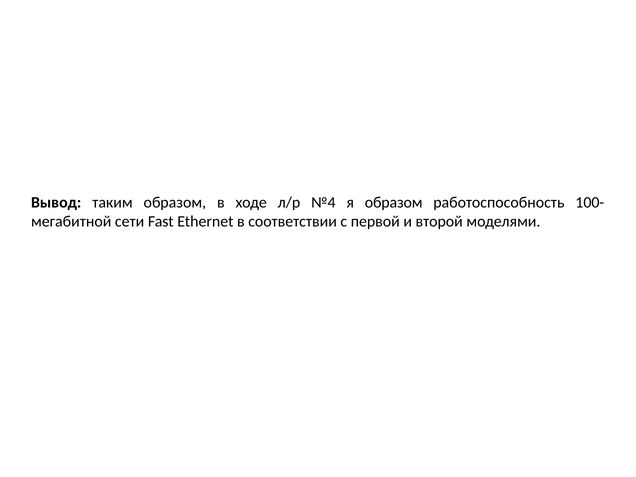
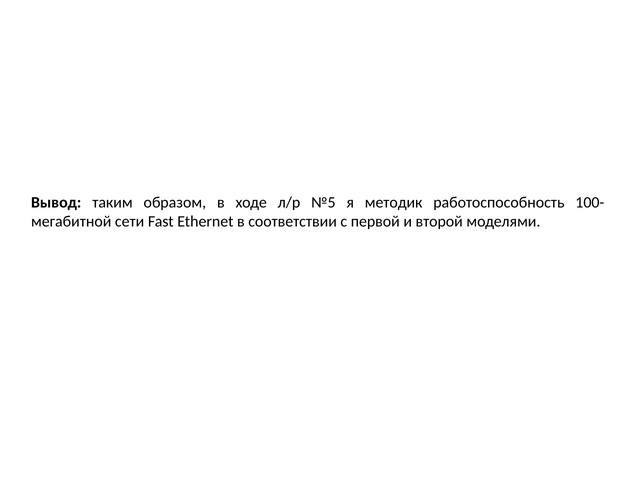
№4: №4 -> №5 (323, 203)
я образом: образом -> методик (394, 203)
